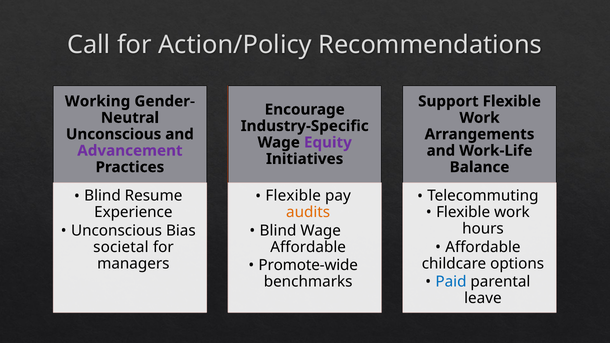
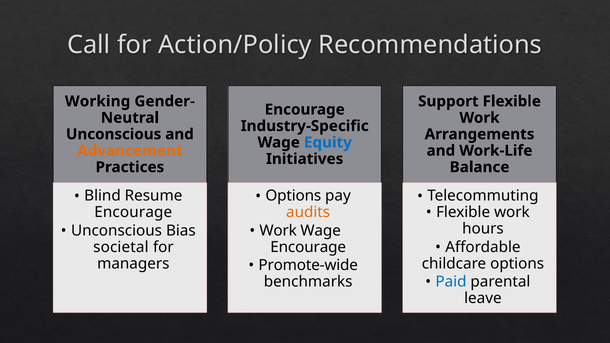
Equity colour: purple -> blue (328, 142)
Advancement colour: purple -> orange (130, 151)
Flexible: Flexible -> Options (293, 196)
Experience: Experience -> Encourage (133, 212)
Blind: Blind -> Work (278, 231)
Affordable: Affordable -> Encourage (308, 247)
